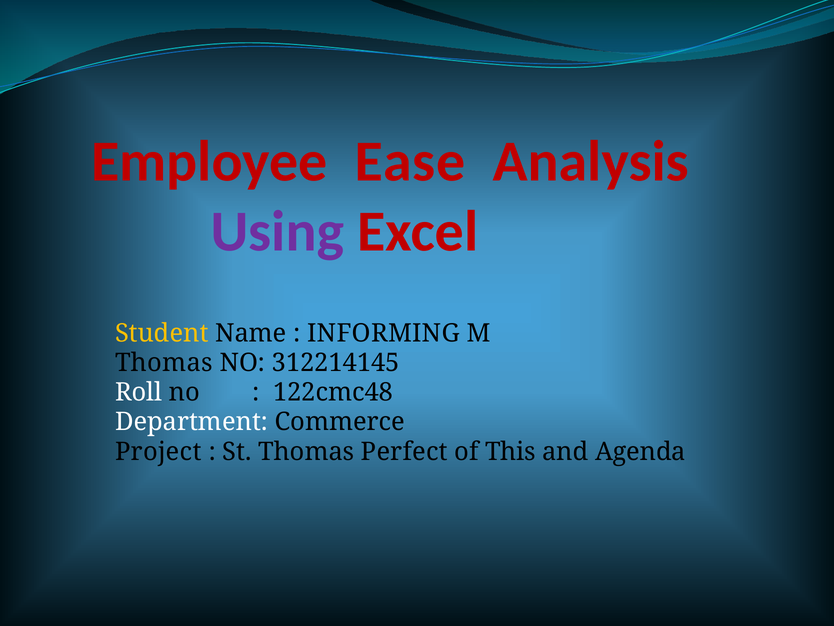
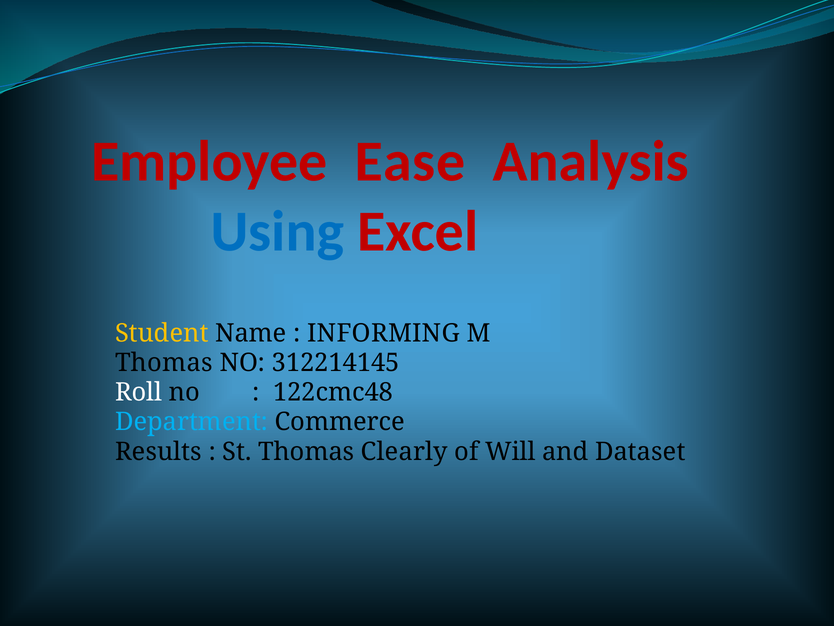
Using colour: purple -> blue (277, 231)
Department colour: white -> light blue (192, 422)
Project: Project -> Results (158, 451)
Perfect: Perfect -> Clearly (404, 451)
This: This -> Will (510, 451)
Agenda: Agenda -> Dataset (640, 451)
